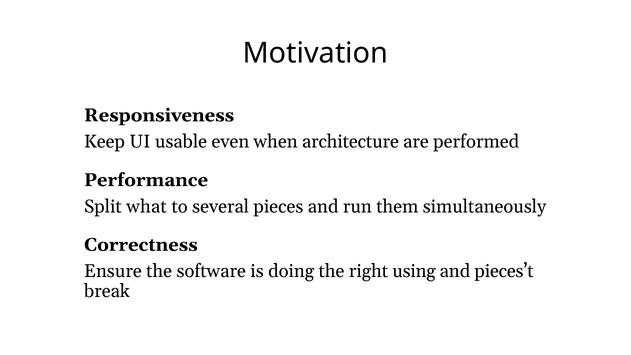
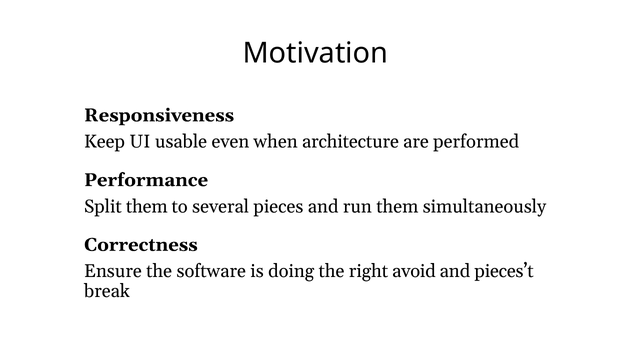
Split what: what -> them (147, 206)
using: using -> avoid (414, 271)
